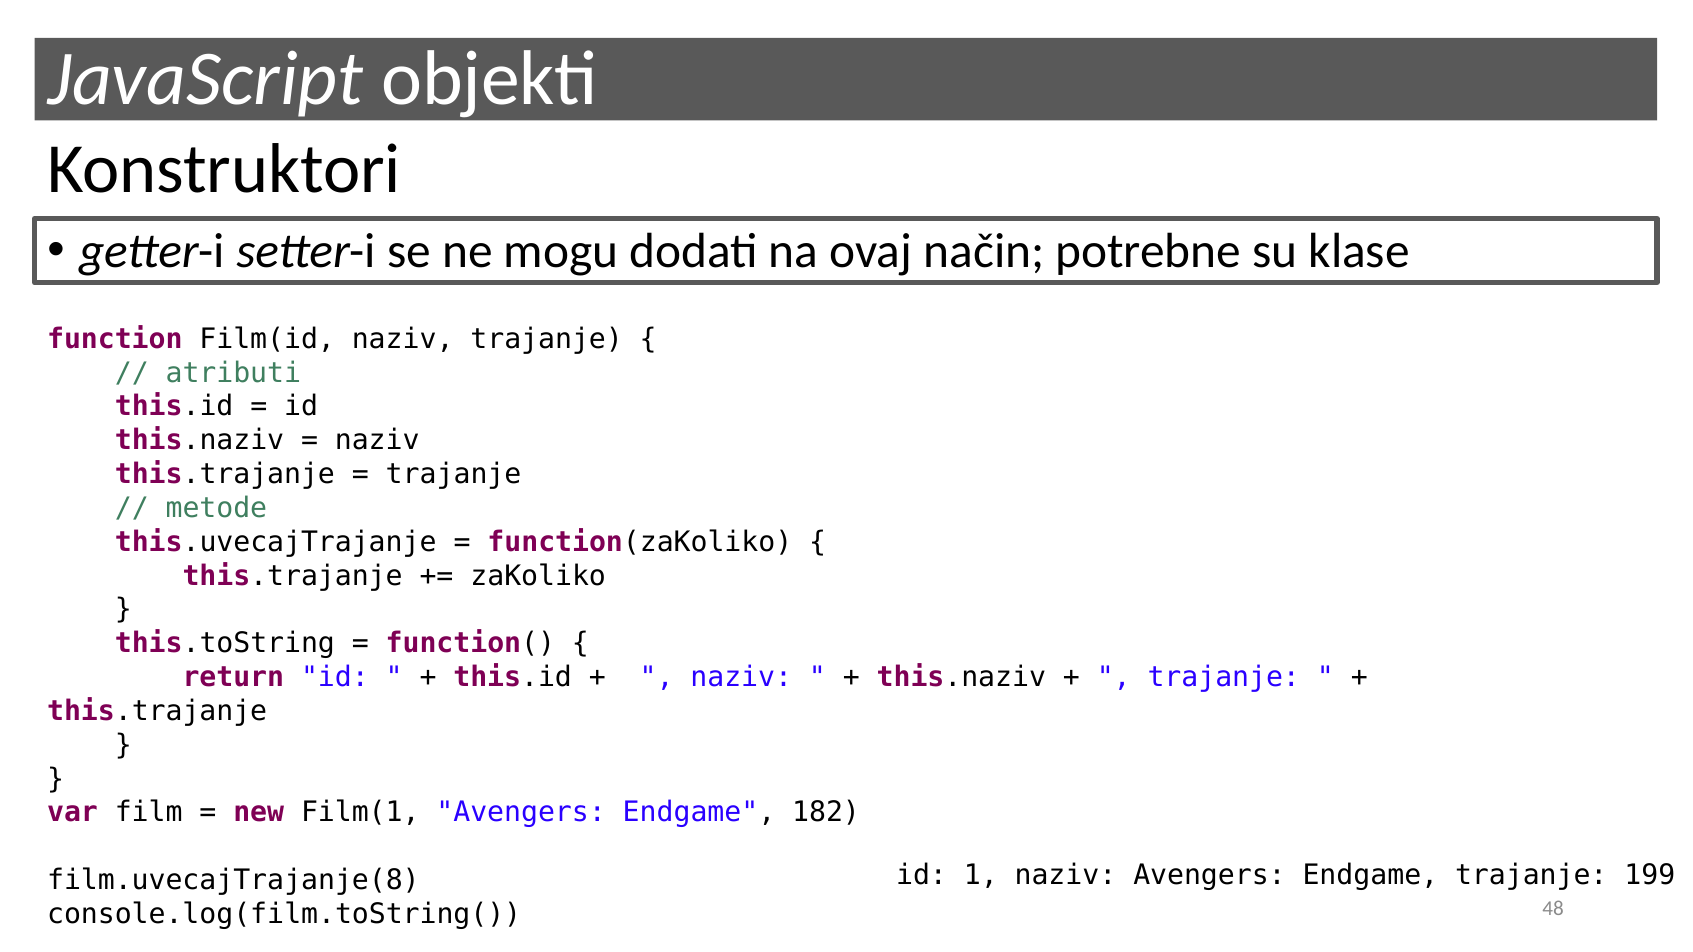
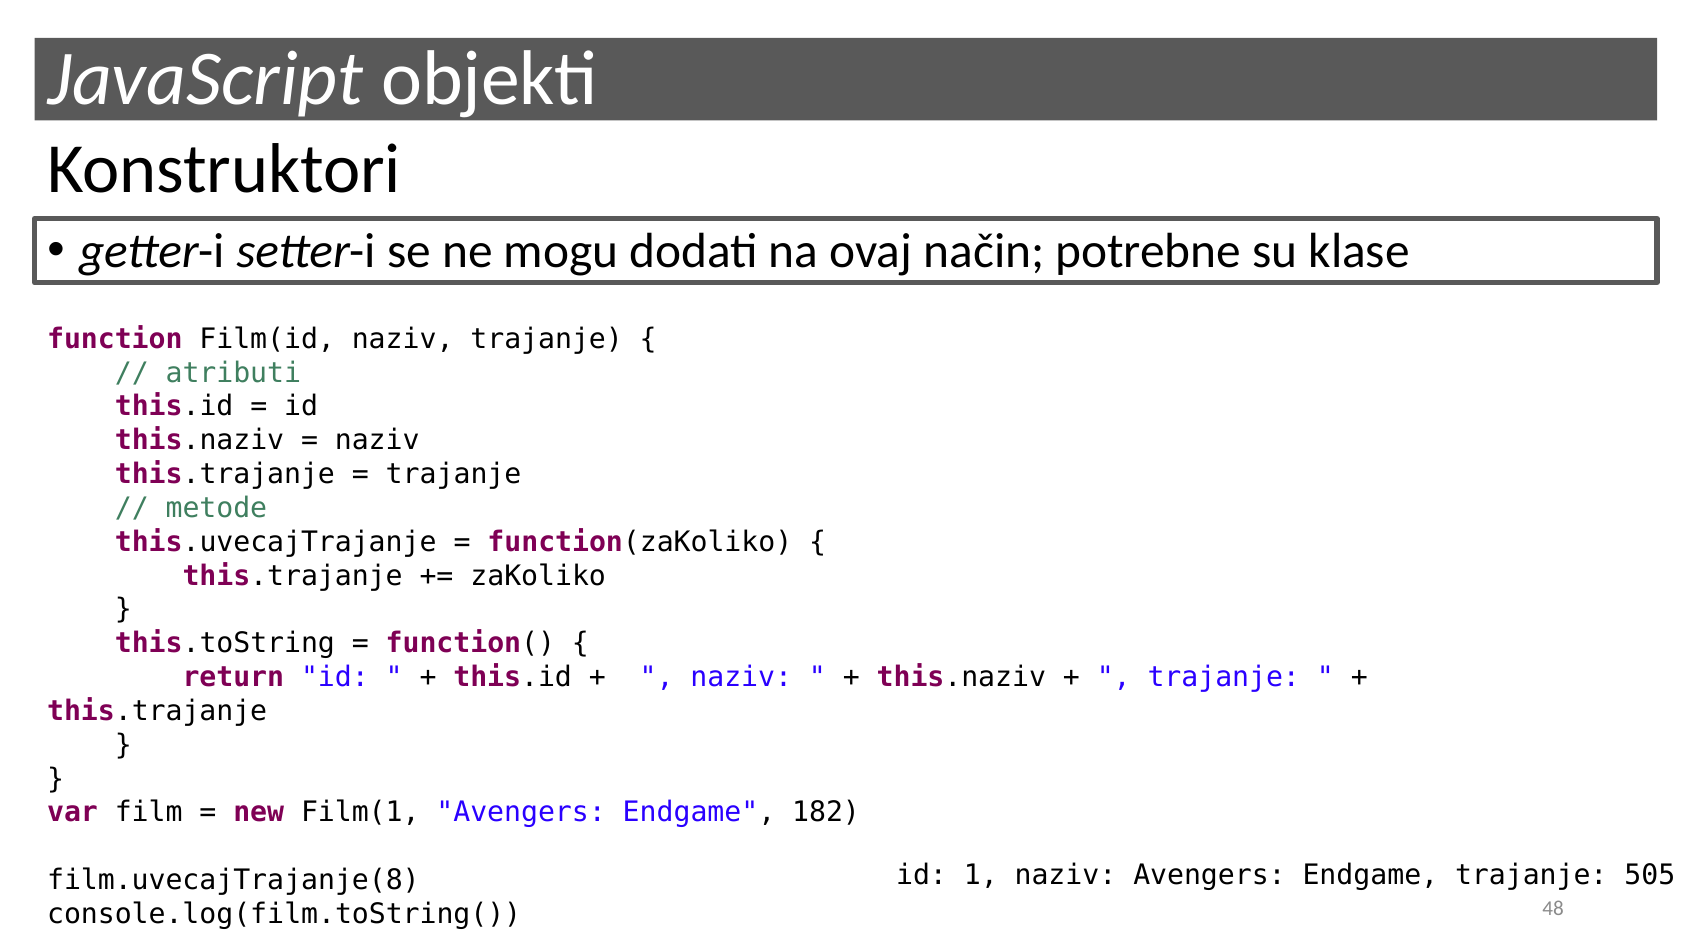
199: 199 -> 505 (1650, 875)
